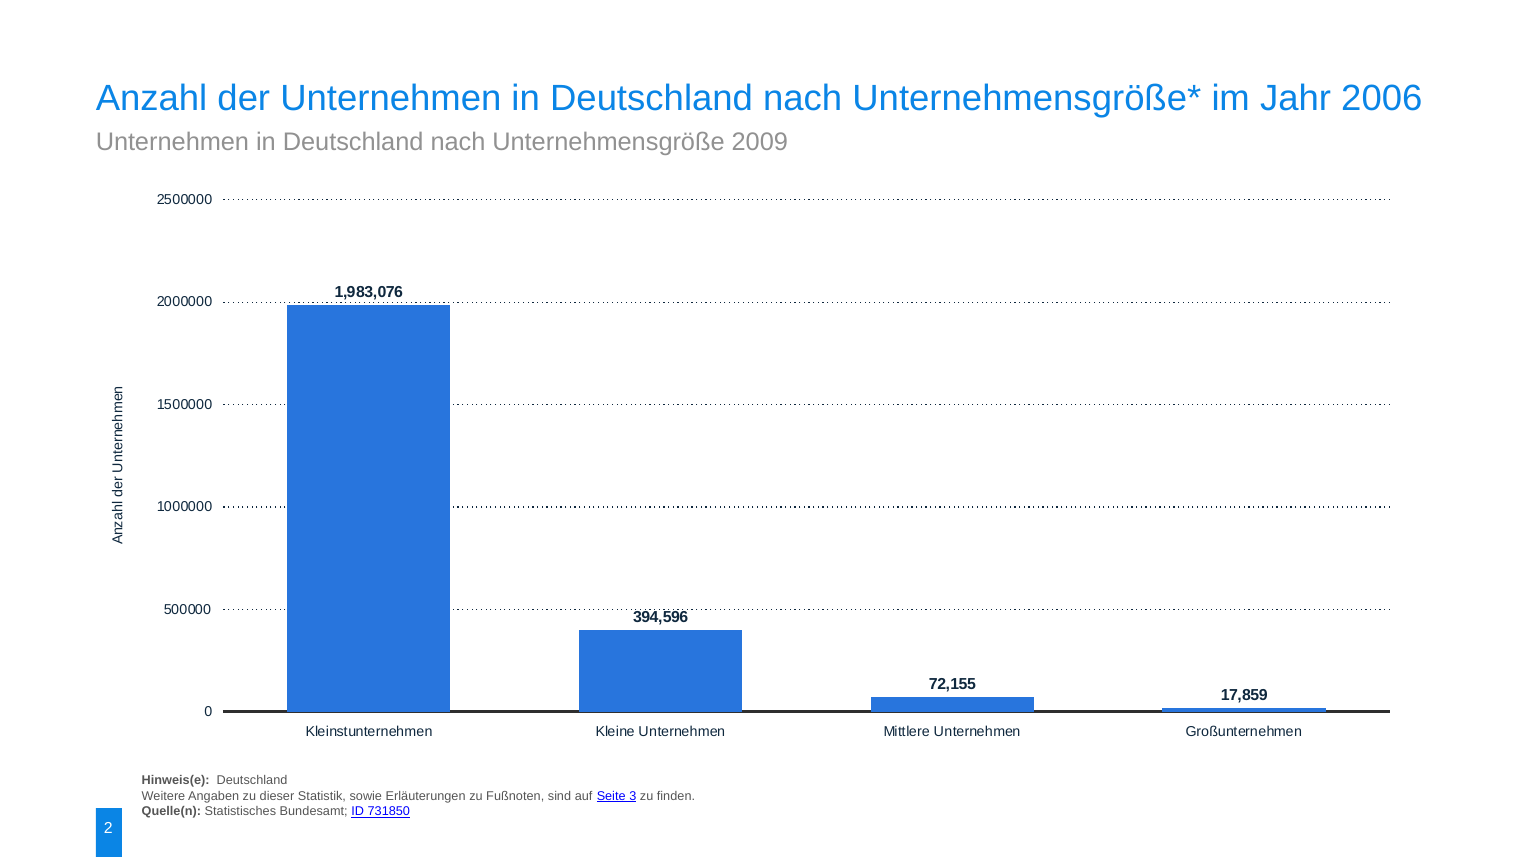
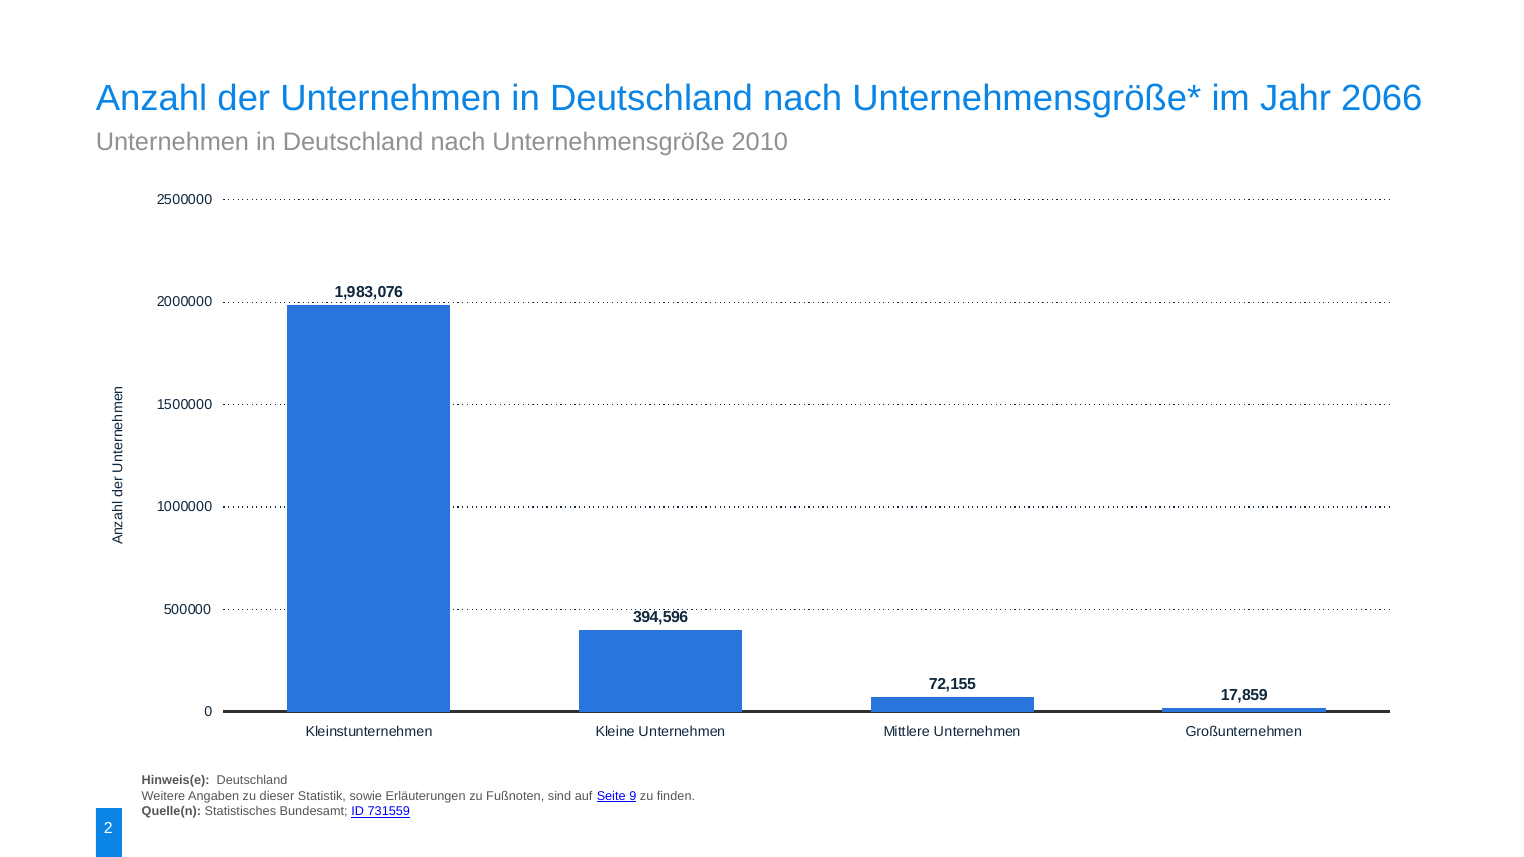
2006: 2006 -> 2066 (1382, 99)
2009: 2009 -> 2010 (760, 142)
3: 3 -> 9 (633, 796)
731850: 731850 -> 731559 (389, 812)
